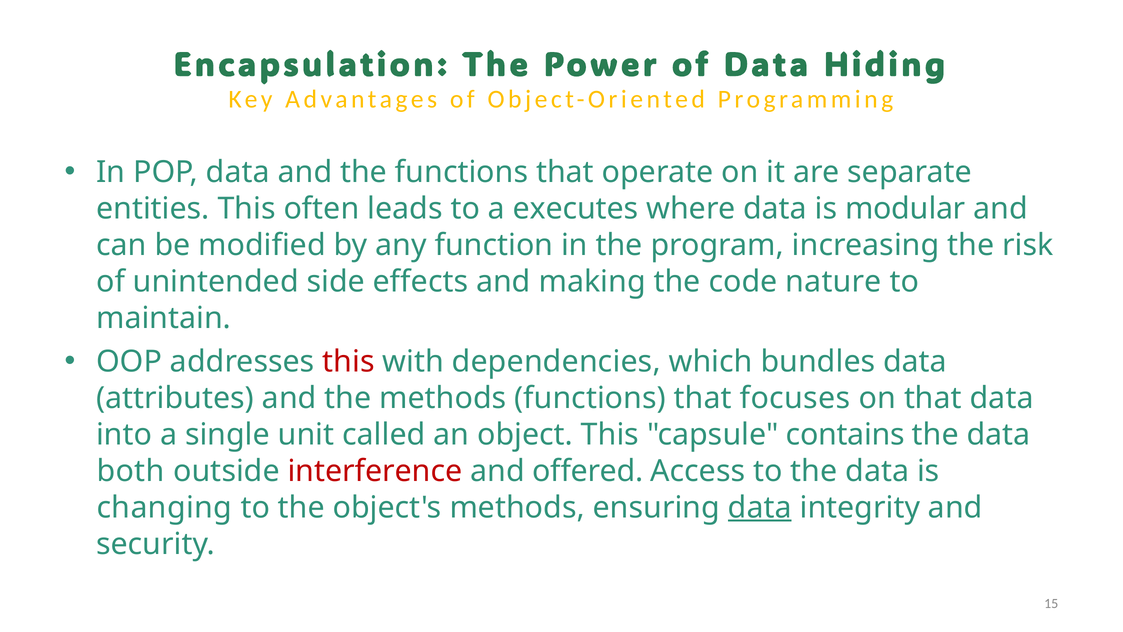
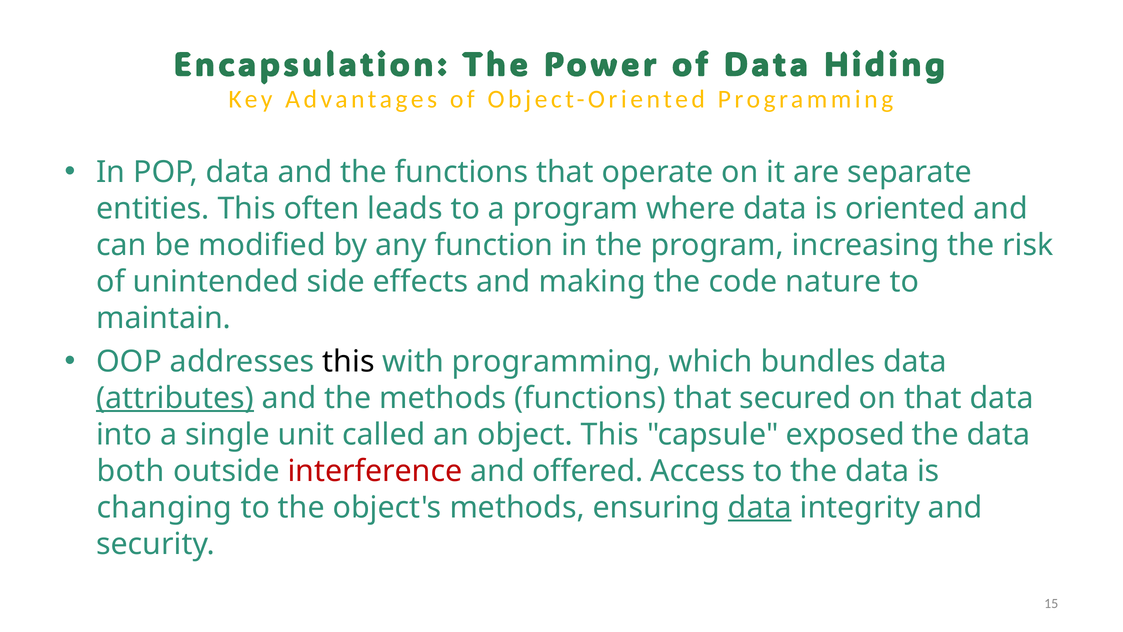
a executes: executes -> program (576, 208)
modular: modular -> oriented (905, 208)
this colour: red -> black (348, 361)
with dependencies: dependencies -> programming (556, 361)
attributes underline: none -> present (175, 398)
focuses: focuses -> secured (795, 398)
contains: contains -> exposed (845, 434)
